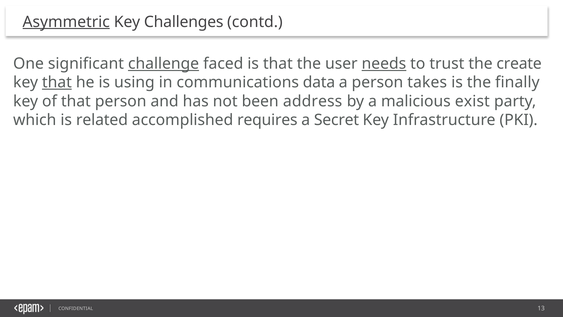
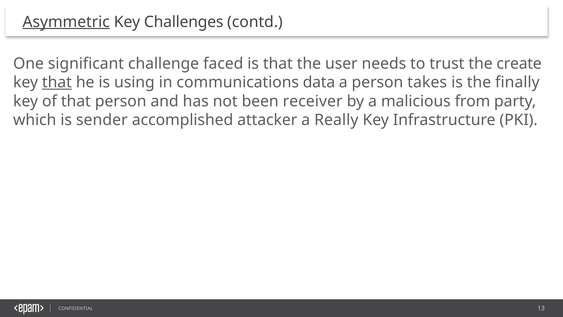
challenge underline: present -> none (164, 64)
needs underline: present -> none (384, 64)
address: address -> receiver (313, 101)
exist: exist -> from (473, 101)
related: related -> sender (102, 120)
requires: requires -> attacker (267, 120)
Secret: Secret -> Really (336, 120)
